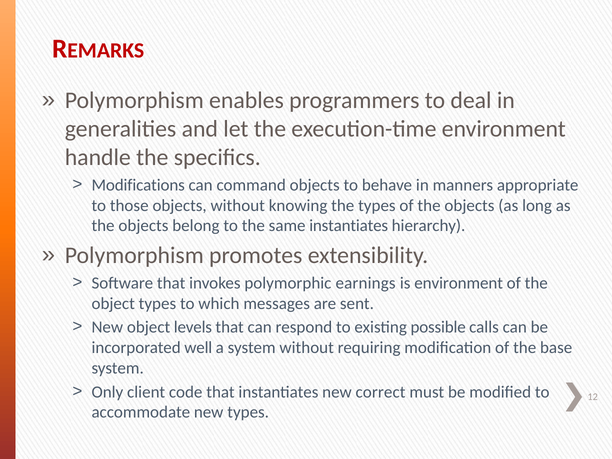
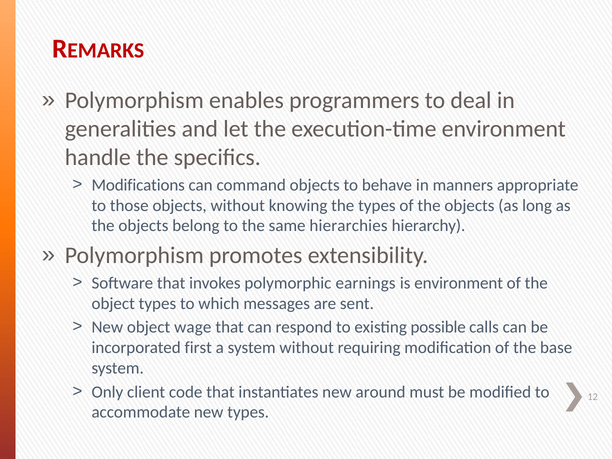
same instantiates: instantiates -> hierarchies (349, 226)
levels: levels -> wage (193, 327)
well: well -> first (198, 348)
correct: correct -> around (381, 392)
